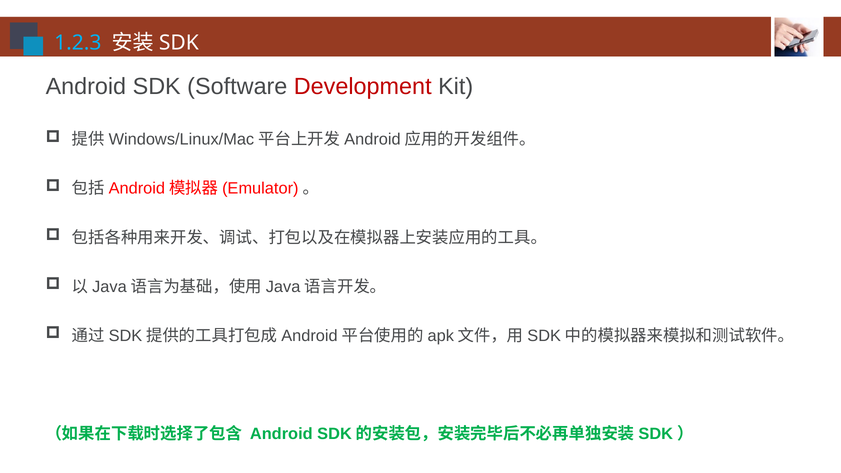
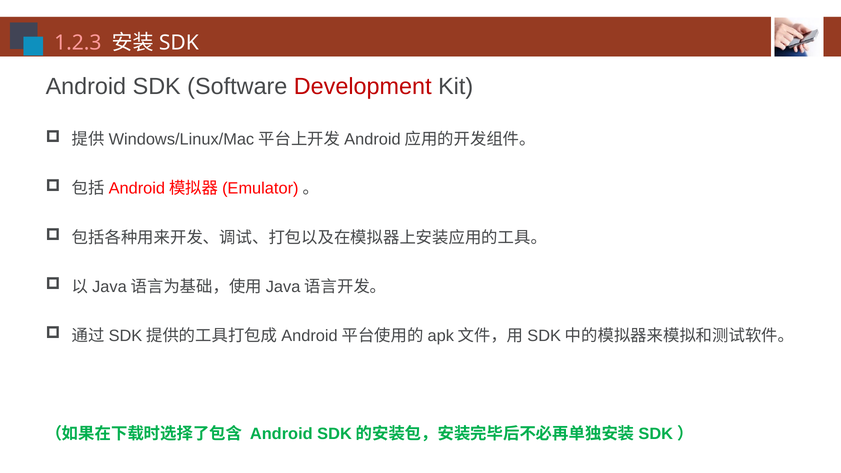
1.2.3 colour: light blue -> pink (78, 43)
